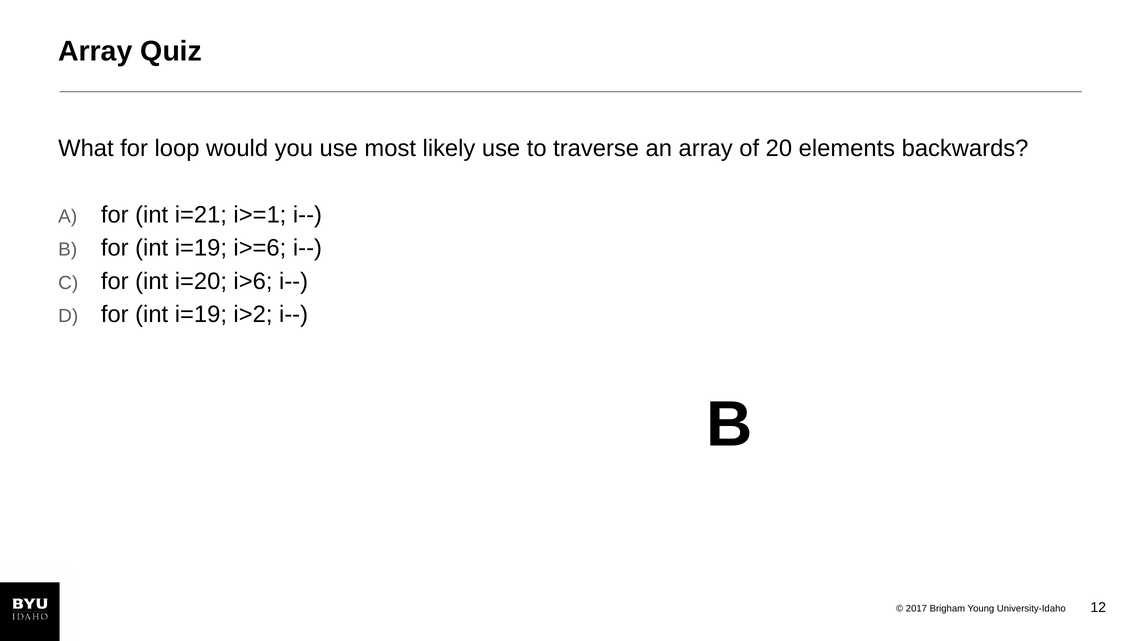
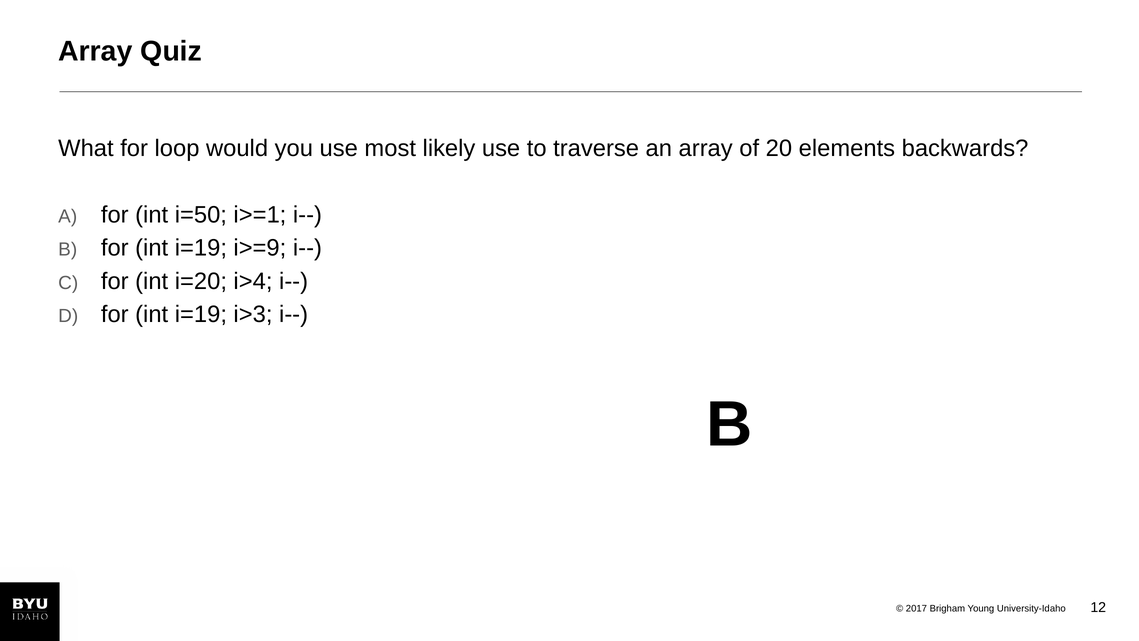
i=21: i=21 -> i=50 (201, 215)
i>=6: i>=6 -> i>=9 (260, 248)
i>6: i>6 -> i>4 (253, 281)
i>2: i>2 -> i>3 (253, 314)
